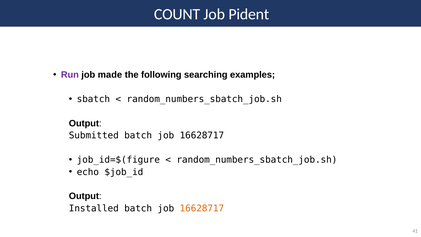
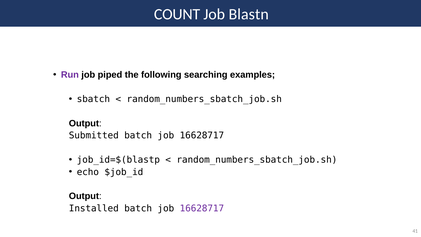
Pident: Pident -> Blastn (249, 14)
made: made -> piped (110, 75)
job_id=$(figure: job_id=$(figure -> job_id=$(blastp (118, 160)
16628717 colour: orange -> purple (202, 208)
